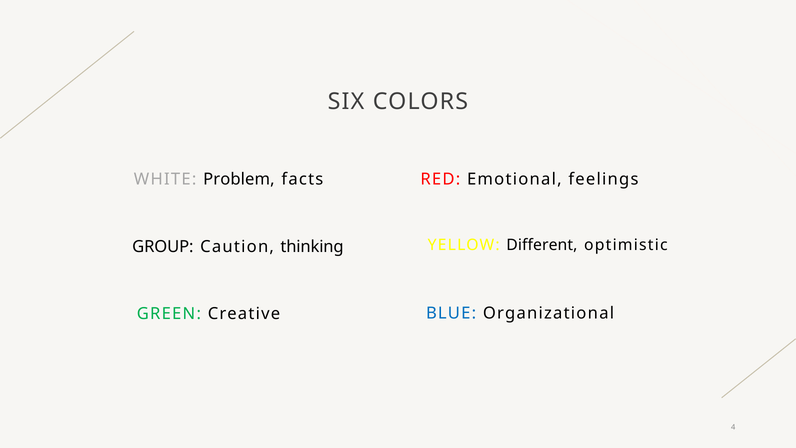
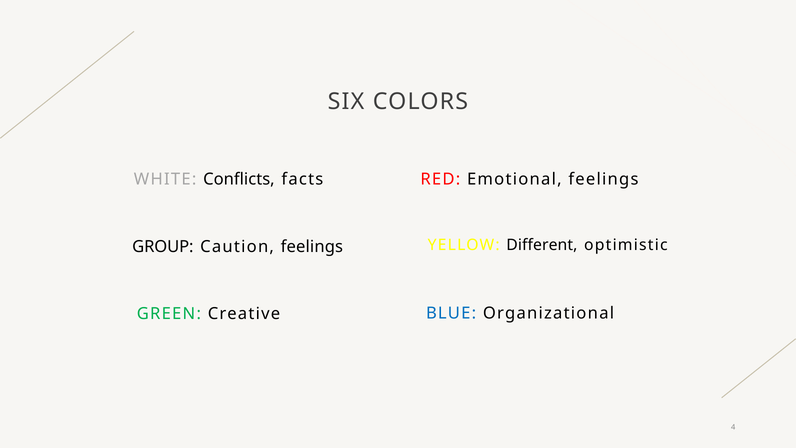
Problem: Problem -> Conflicts (239, 179)
Caution thinking: thinking -> feelings (312, 247)
